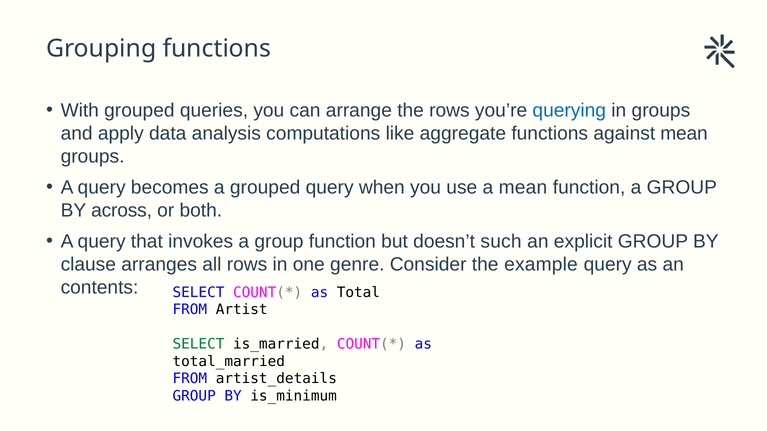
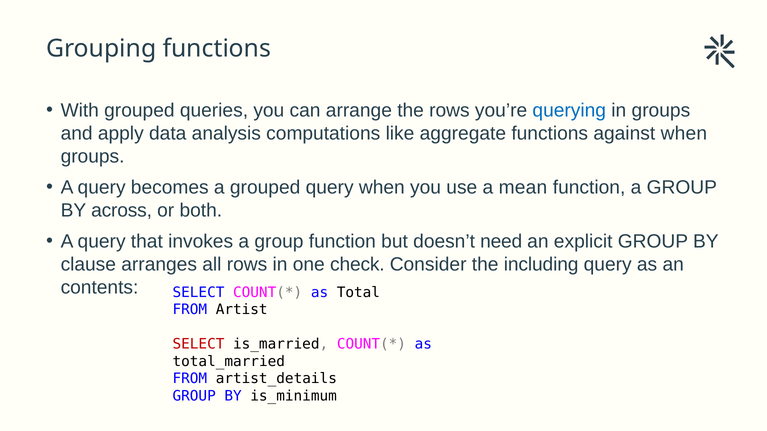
against mean: mean -> when (684, 133)
such: such -> need (501, 242)
genre: genre -> check (357, 265)
example: example -> including (541, 265)
SELECT colour: green -> red (198, 345)
